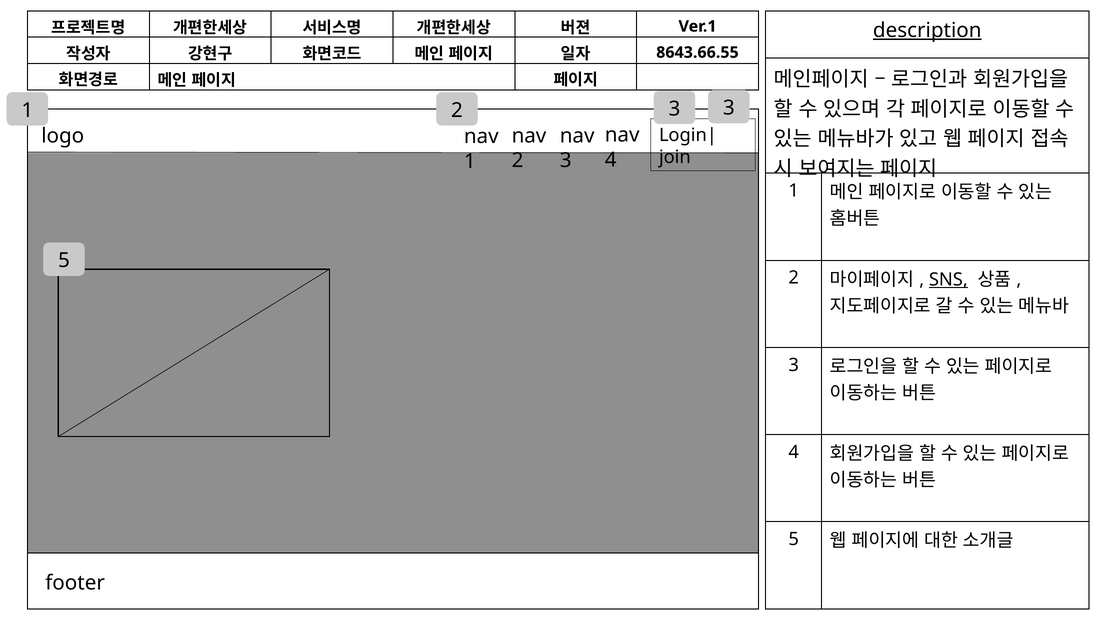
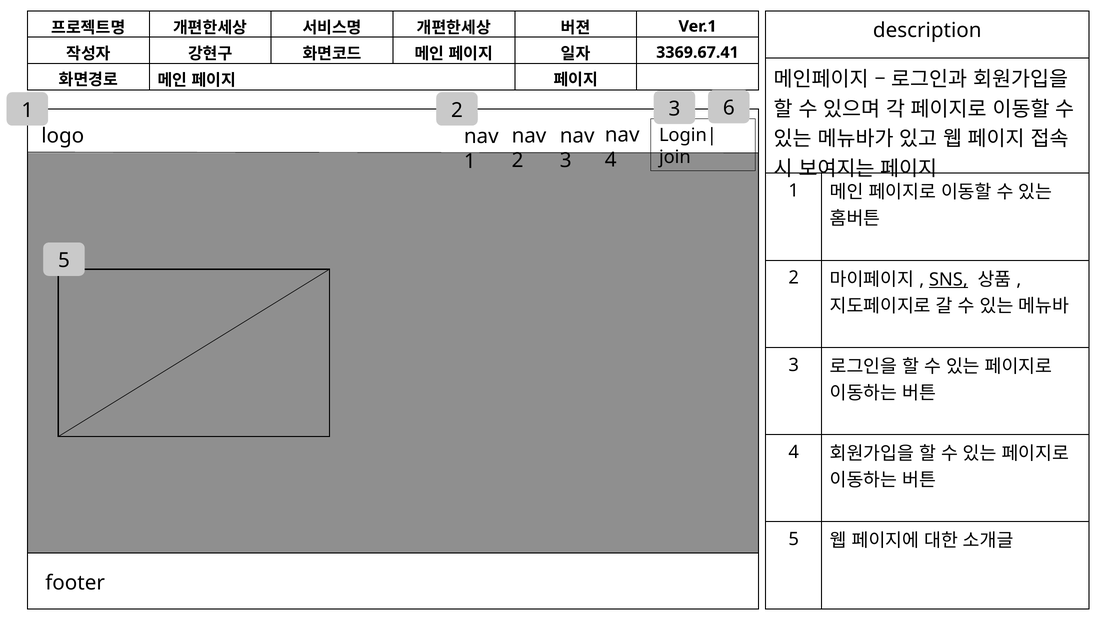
description underline: present -> none (927, 30)
8643.66.55: 8643.66.55 -> 3369.67.41 (697, 52)
3 3: 3 -> 6 (729, 108)
